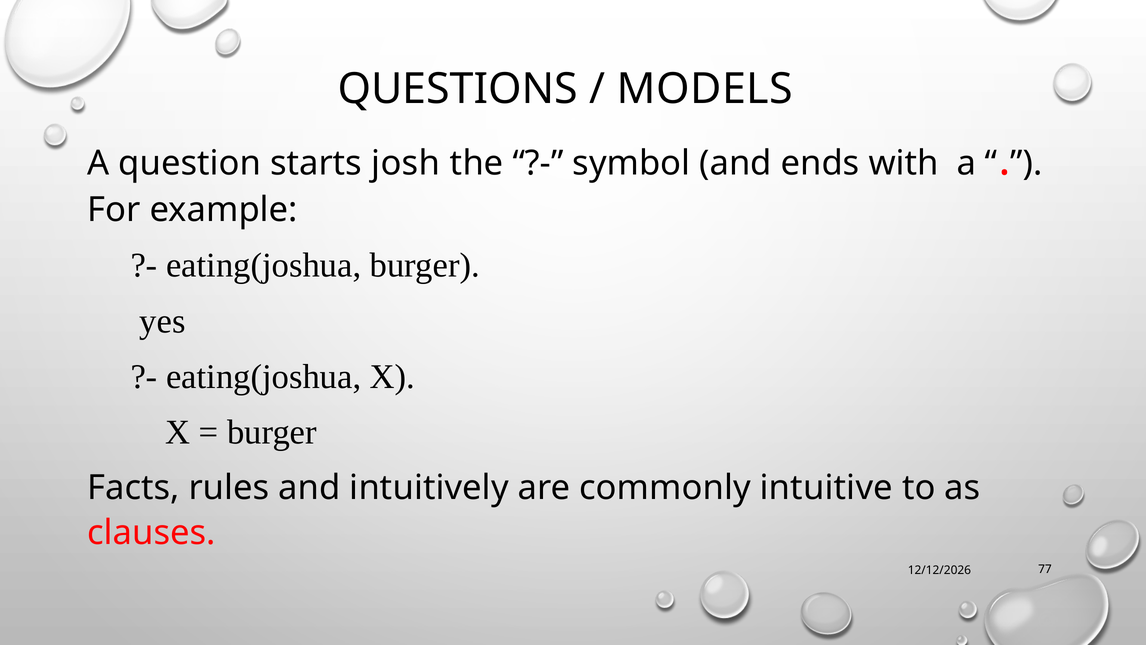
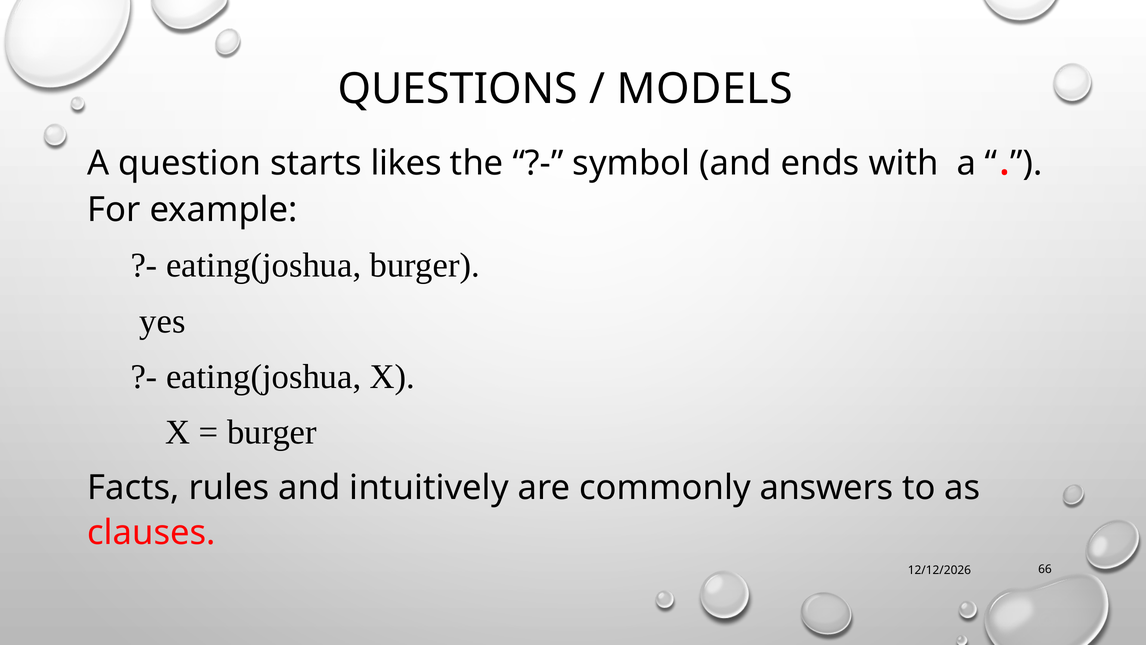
josh: josh -> likes (406, 163)
intuitive: intuitive -> answers (826, 488)
77: 77 -> 66 (1045, 569)
